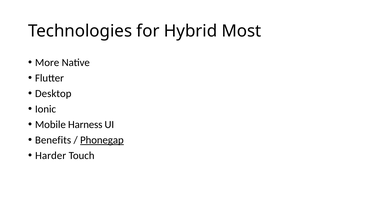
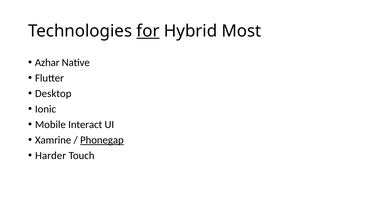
for underline: none -> present (148, 31)
More: More -> Azhar (47, 62)
Harness: Harness -> Interact (85, 124)
Benefits: Benefits -> Xamrine (53, 140)
